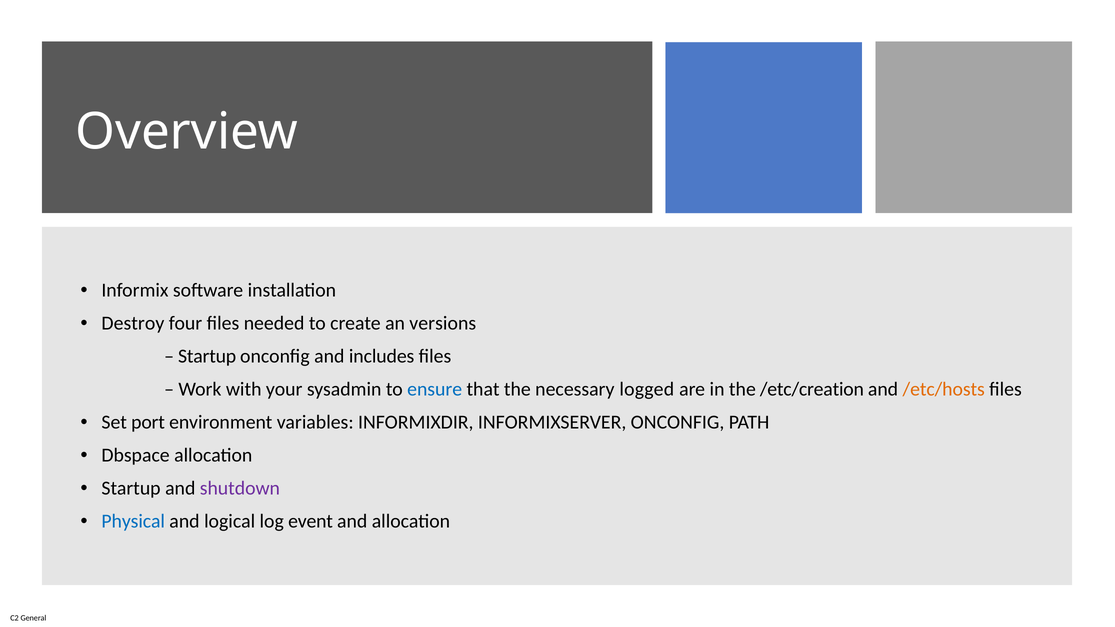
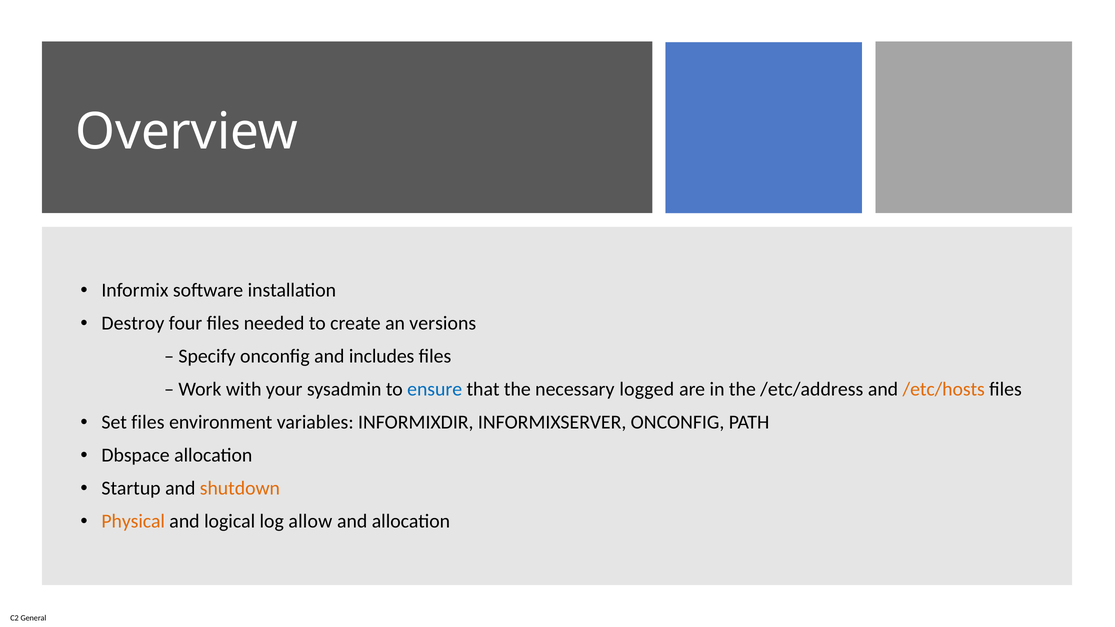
Startup: Startup -> Specify (207, 356)
/etc/creation: /etc/creation -> /etc/address (812, 389)
Set port: port -> files (148, 422)
shutdown colour: purple -> orange (240, 488)
Physical colour: blue -> orange (133, 521)
event: event -> allow (310, 521)
